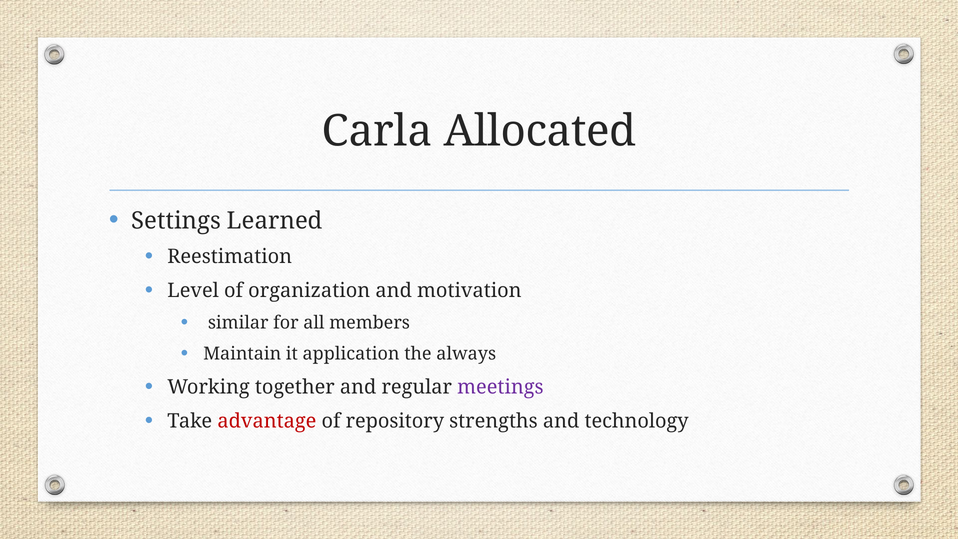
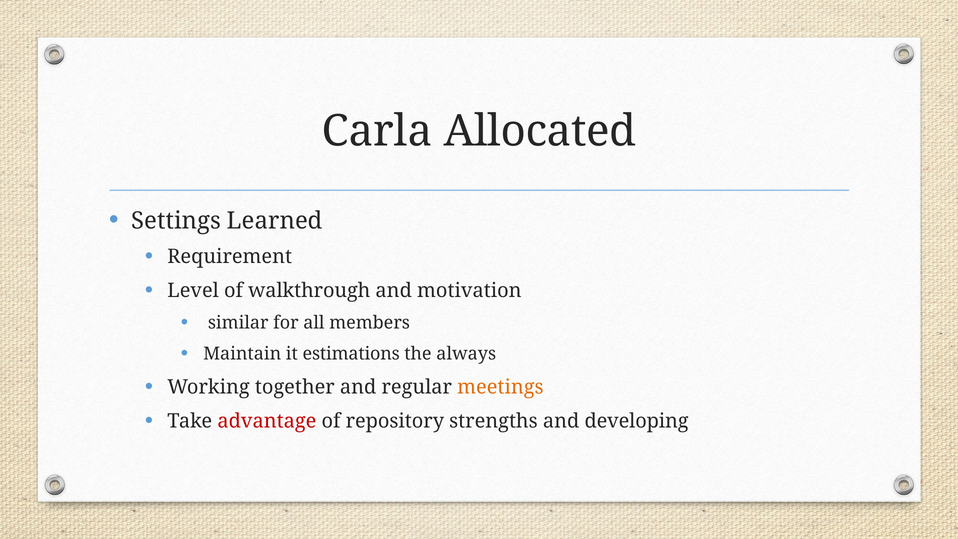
Reestimation: Reestimation -> Requirement (230, 257)
organization: organization -> walkthrough (309, 291)
application: application -> estimations (351, 354)
meetings colour: purple -> orange (500, 387)
technology: technology -> developing (637, 421)
